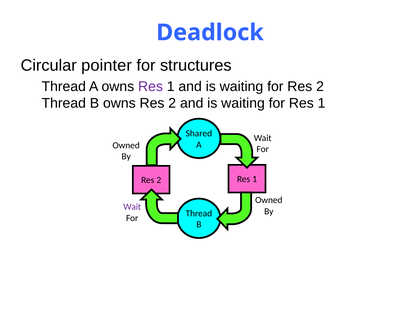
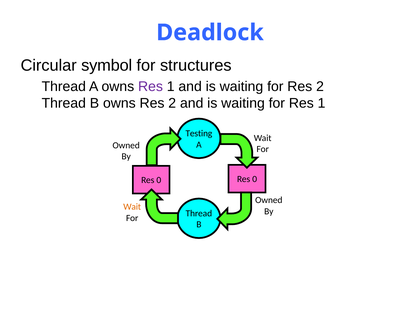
pointer: pointer -> symbol (107, 66)
Shared: Shared -> Testing (199, 133)
1: 1 -> 0 (255, 179)
2: 2 -> 0 (159, 180)
Wait colour: purple -> orange (132, 207)
